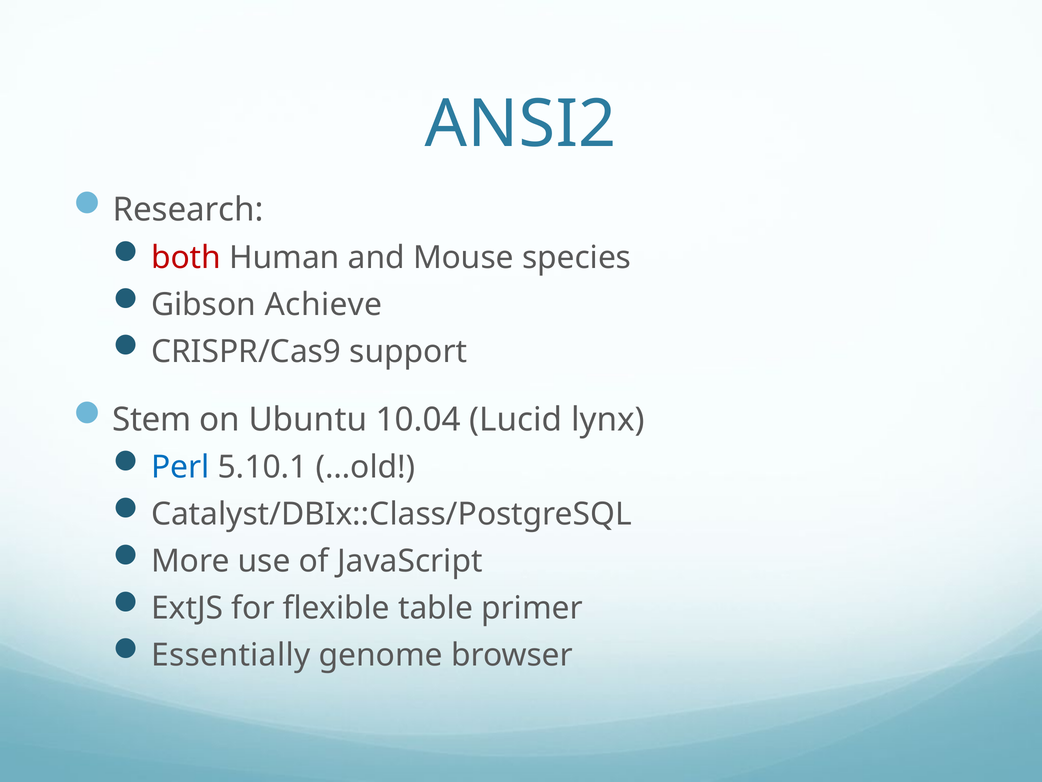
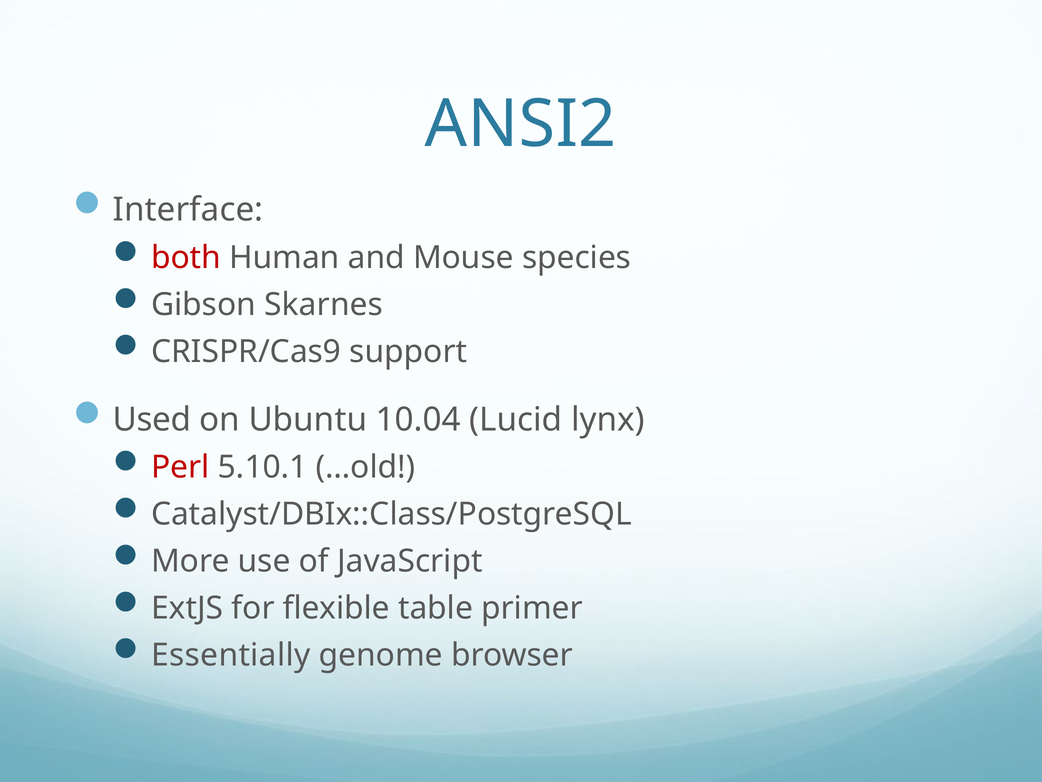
Research: Research -> Interface (188, 210)
Achieve: Achieve -> Skarnes (324, 304)
Stem: Stem -> Used (152, 419)
Perl colour: blue -> red (180, 467)
